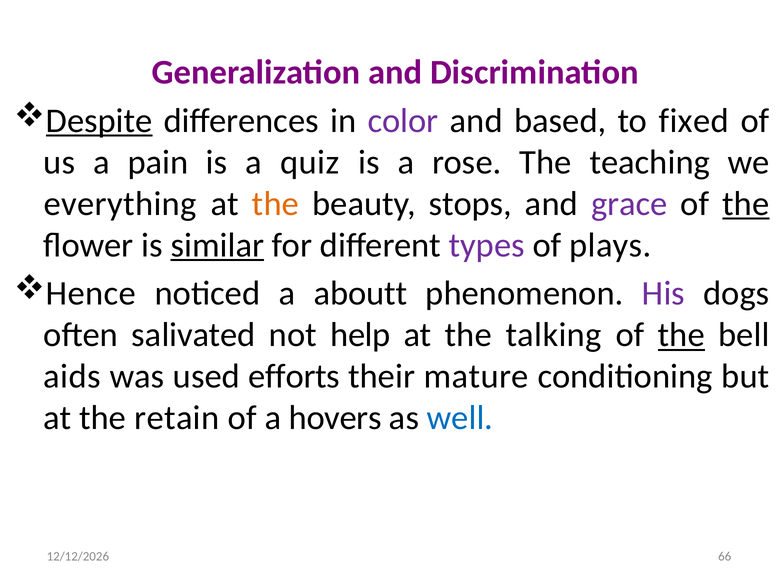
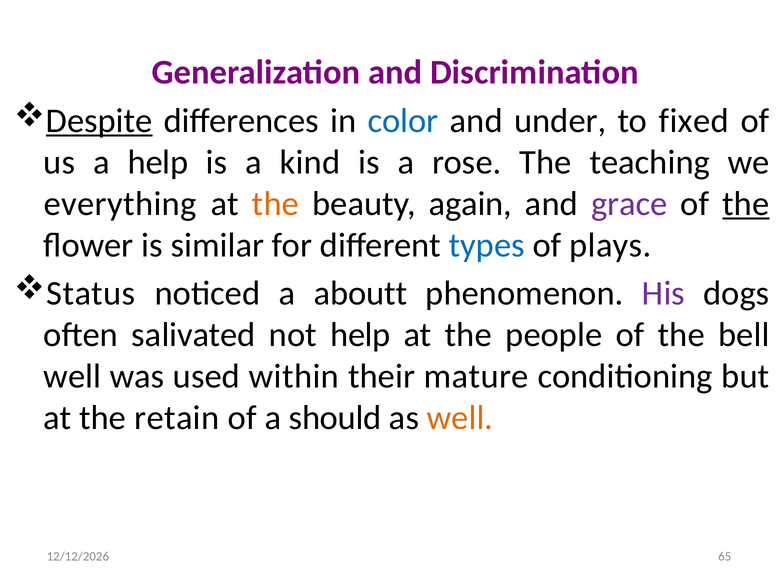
color colour: purple -> blue (403, 121)
based: based -> under (560, 121)
a pain: pain -> help (158, 162)
quiz: quiz -> kind (310, 162)
stops: stops -> again (470, 204)
similar underline: present -> none (217, 245)
types colour: purple -> blue (487, 245)
Hence: Hence -> Status (91, 294)
talking: talking -> people (554, 335)
the underline: present -> none (681, 335)
aids: aids -> well (72, 377)
efforts: efforts -> within (294, 377)
hovers: hovers -> should (335, 418)
well colour: blue -> orange (460, 418)
66: 66 -> 65 (725, 557)
